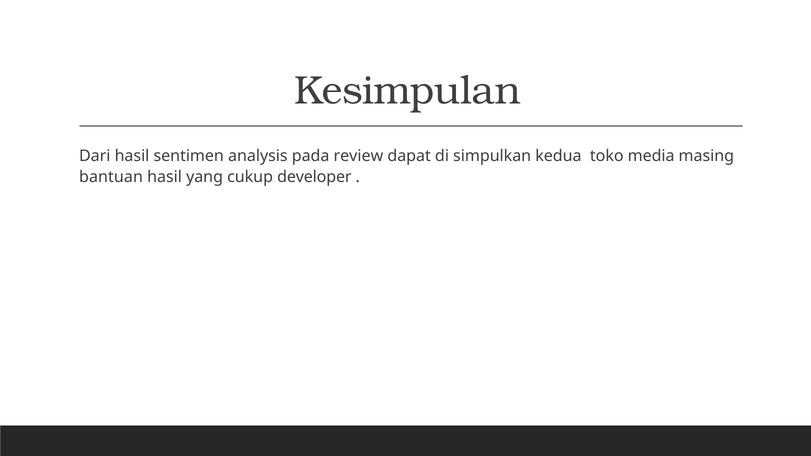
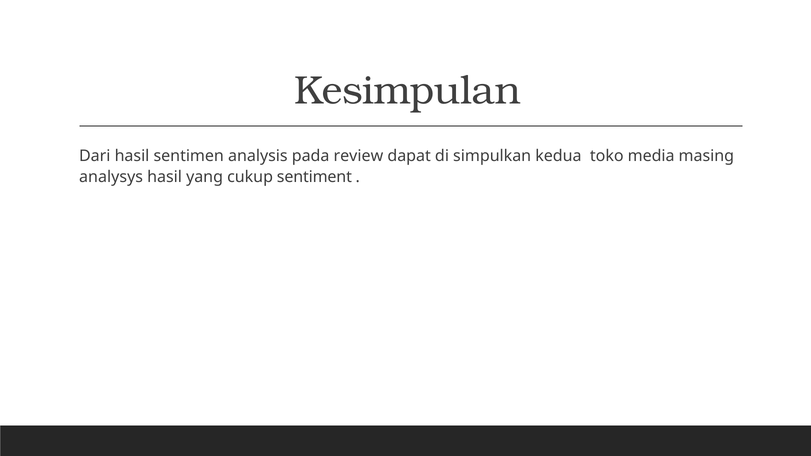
bantuan: bantuan -> analysys (111, 177)
developer: developer -> sentiment (314, 177)
